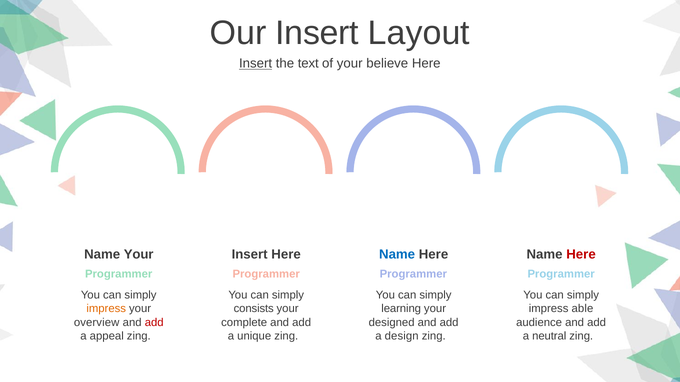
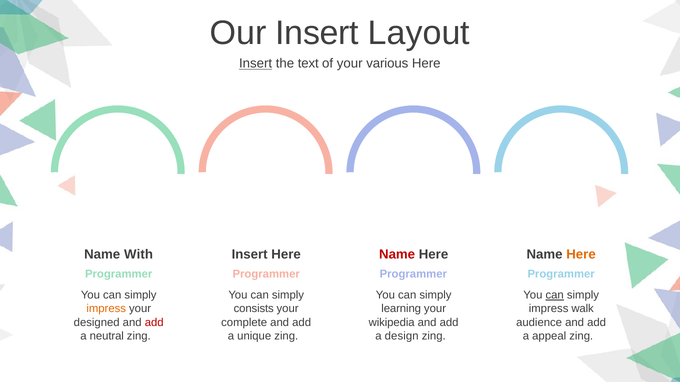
believe: believe -> various (387, 64)
Name Your: Your -> With (139, 255)
Name colour: blue -> red (397, 255)
Here colour: red -> orange (581, 255)
can underline: none -> present (555, 296)
able: able -> walk (583, 309)
overview: overview -> designed (97, 323)
designed: designed -> wikipedia (392, 323)
appeal: appeal -> neutral (107, 336)
neutral: neutral -> appeal (549, 336)
